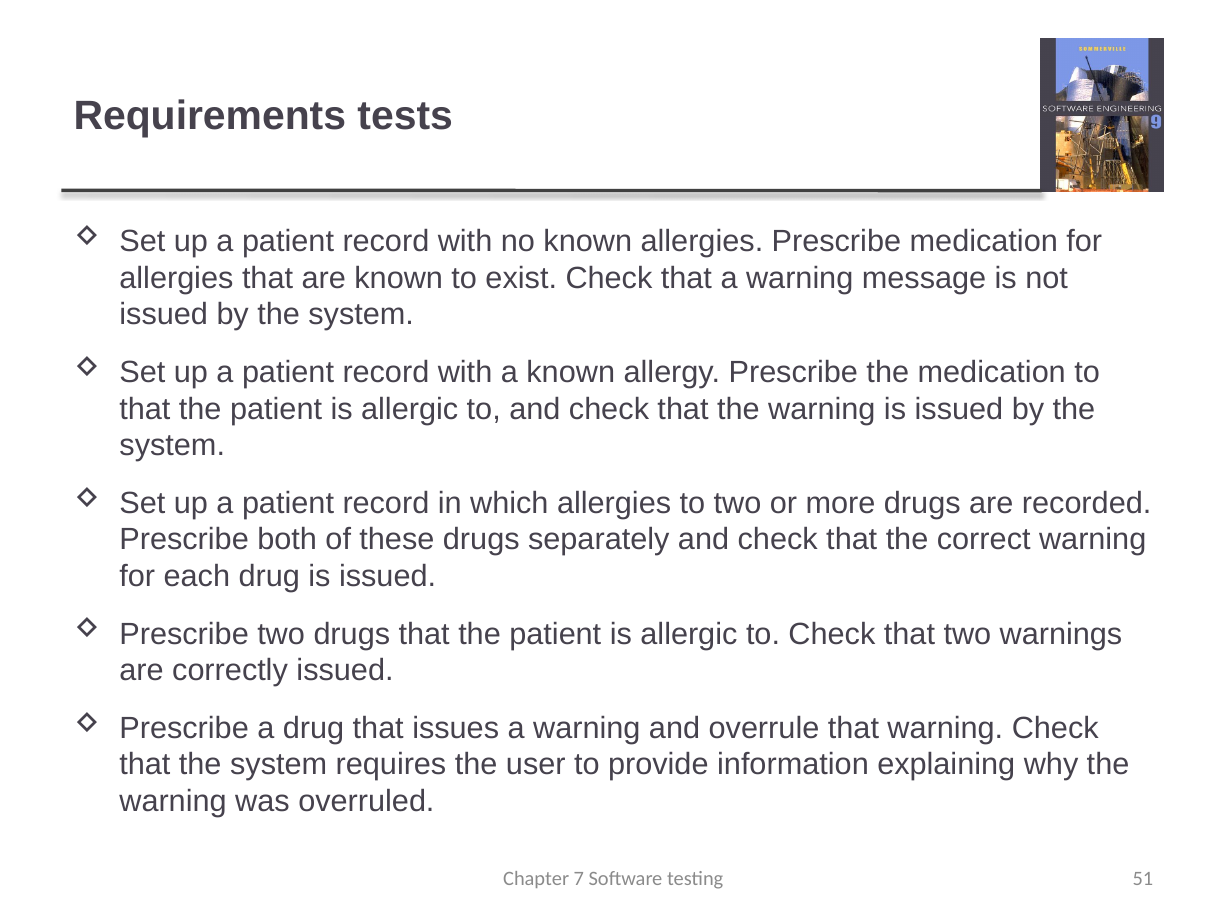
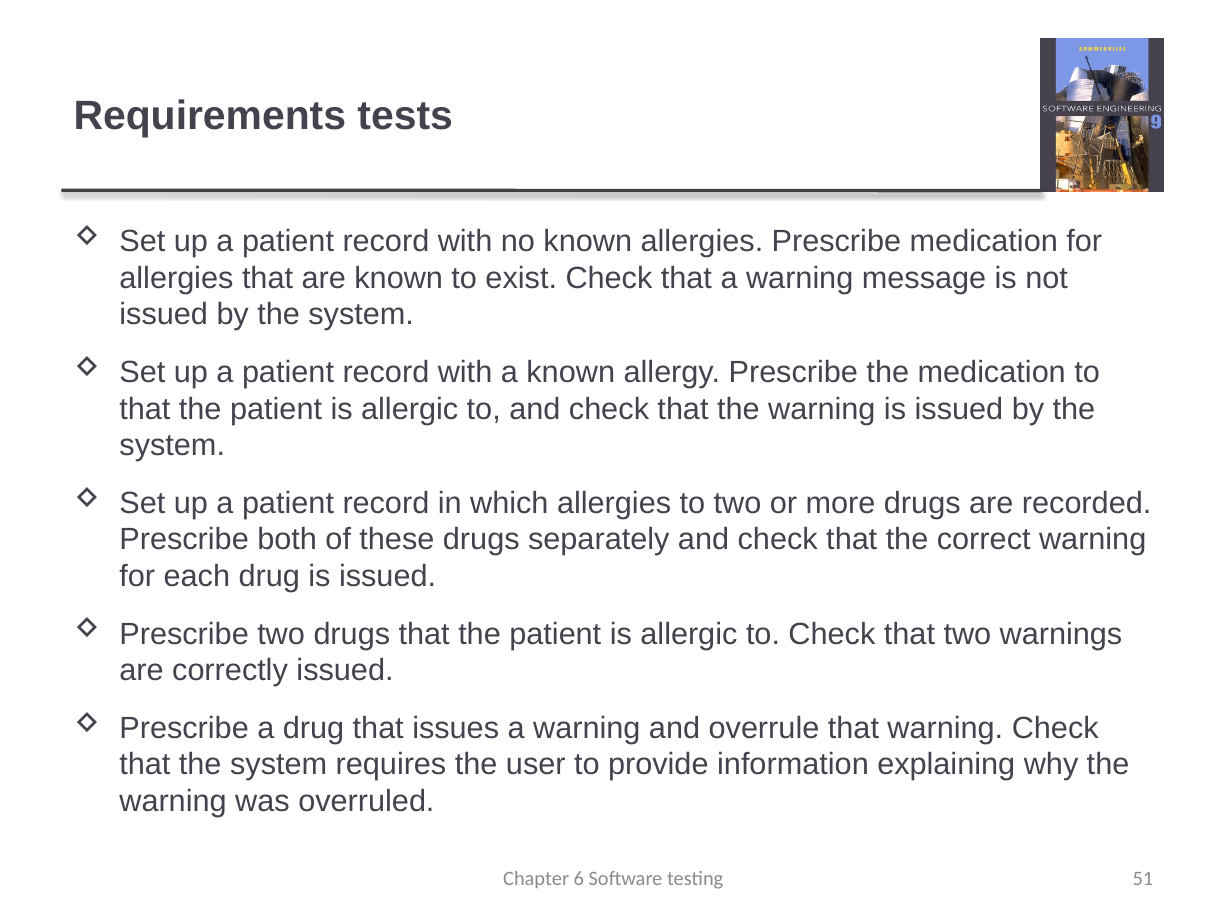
7: 7 -> 6 (579, 879)
